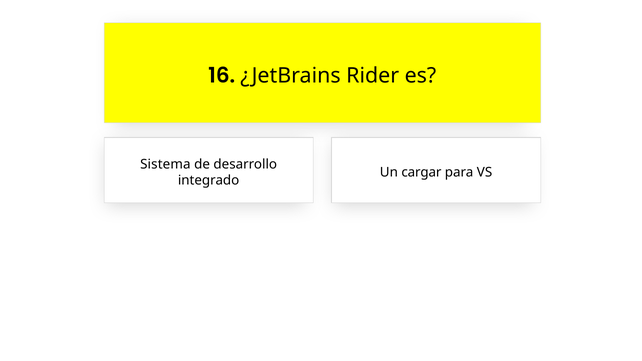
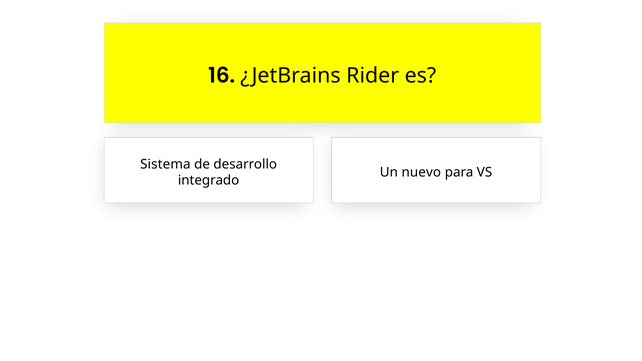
cargar: cargar -> nuevo (421, 172)
